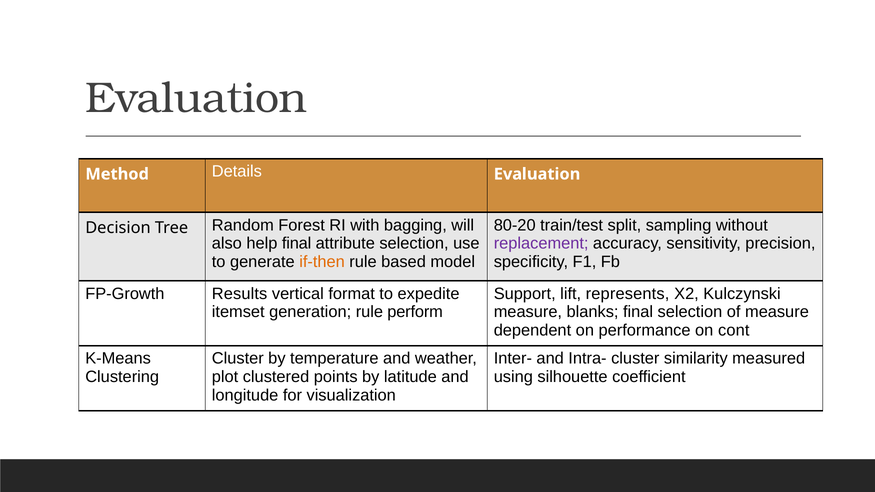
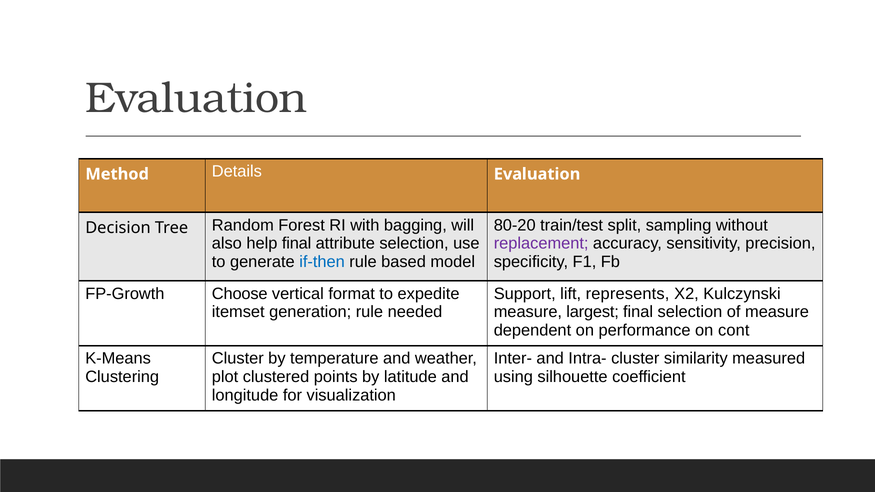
if-then colour: orange -> blue (322, 262)
Results: Results -> Choose (240, 294)
perform: perform -> needed (415, 312)
blanks: blanks -> largest (593, 312)
